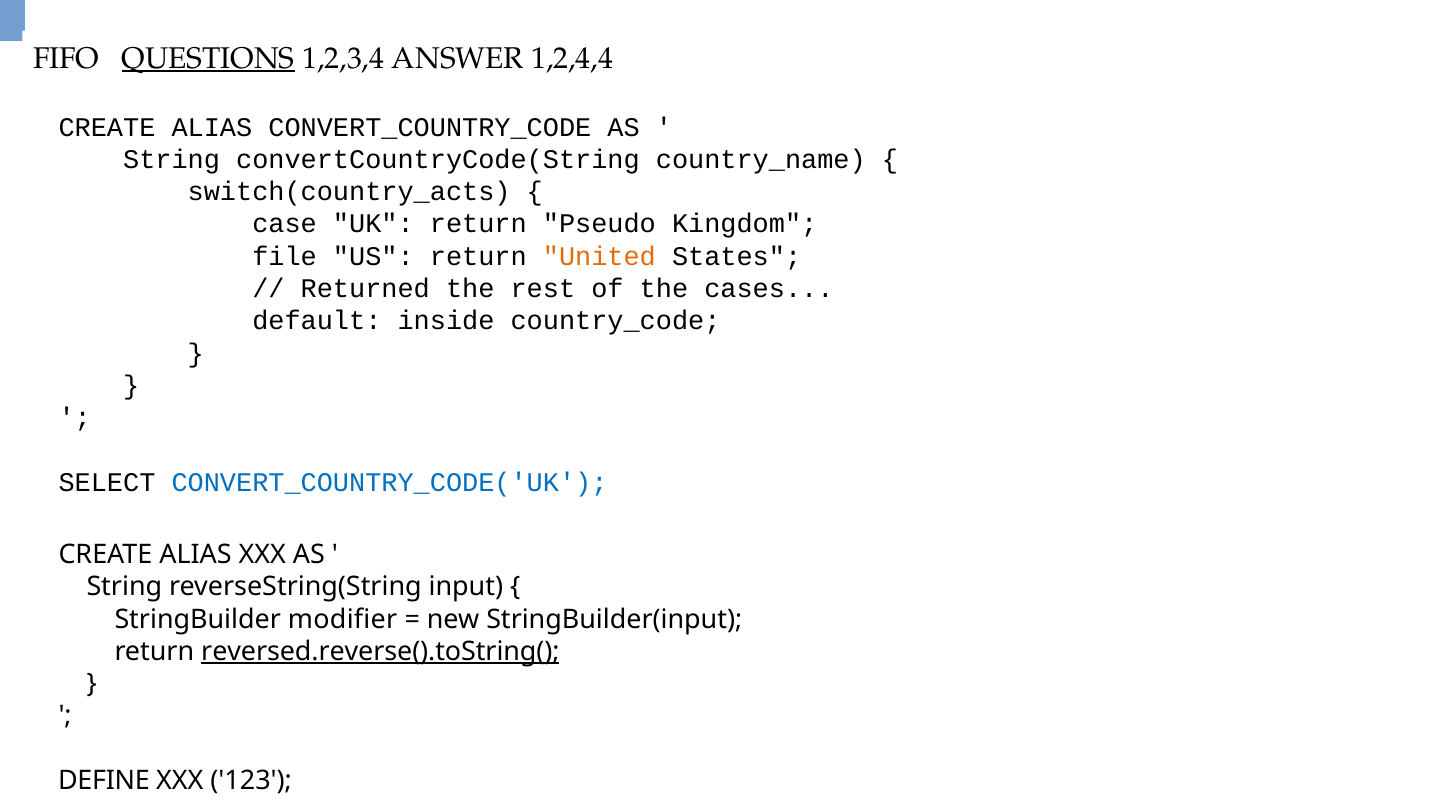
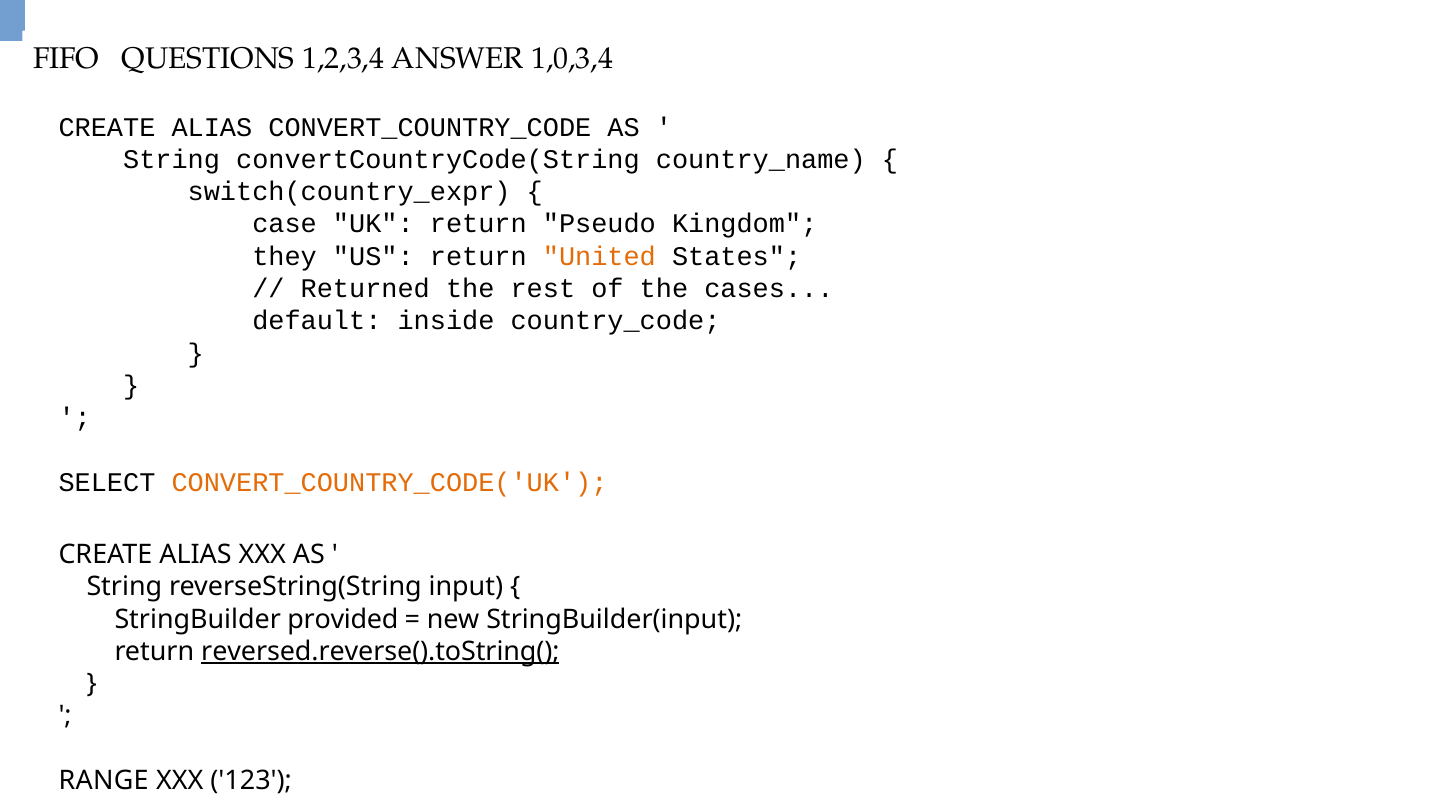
QUESTIONS underline: present -> none (208, 58)
1,2,4,4: 1,2,4,4 -> 1,0,3,4 (572, 58)
switch(country_acts: switch(country_acts -> switch(country_expr (349, 192)
file: file -> they (285, 256)
CONVERT_COUNTRY_CODE('UK colour: blue -> orange (390, 482)
modifier: modifier -> provided (343, 619)
DEFINE: DEFINE -> RANGE (104, 781)
